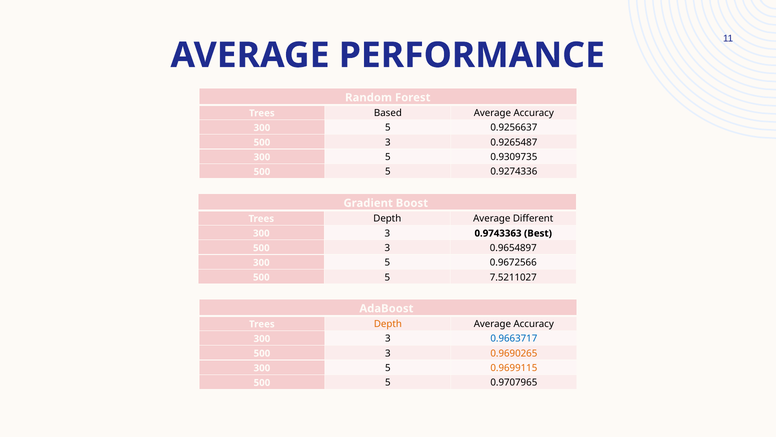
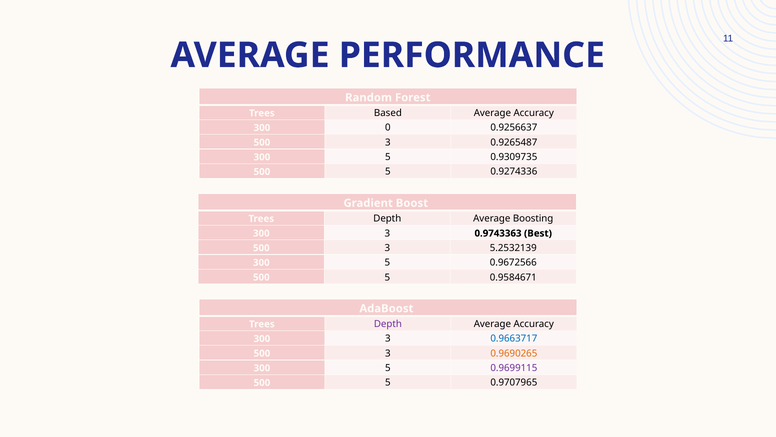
5: 5 -> 0 (388, 128)
Different: Different -> Boosting (533, 218)
0.9654897: 0.9654897 -> 5.2532139 (513, 248)
7.5211027: 7.5211027 -> 0.9584671 (513, 277)
Depth colour: orange -> purple (388, 324)
0.9699115 colour: orange -> purple (514, 368)
